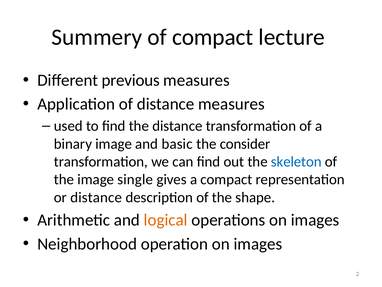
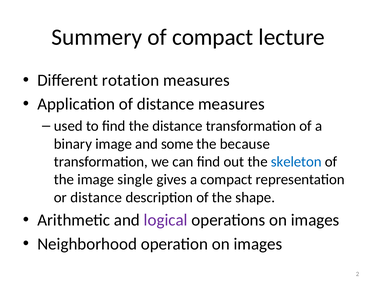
previous: previous -> rotation (131, 80)
basic: basic -> some (177, 144)
consider: consider -> because (245, 144)
logical colour: orange -> purple (166, 220)
